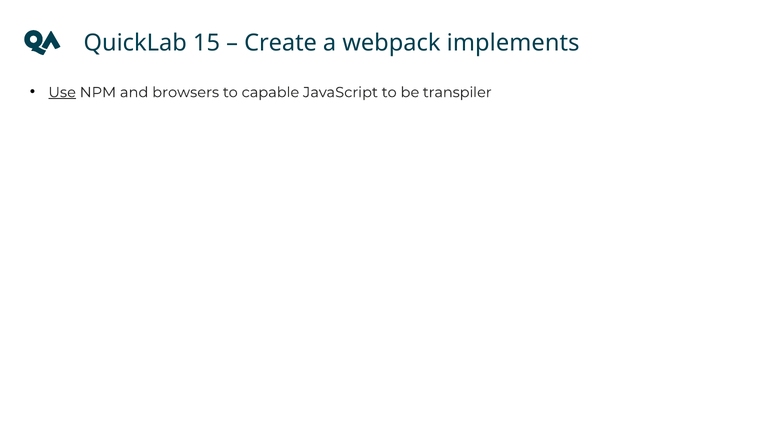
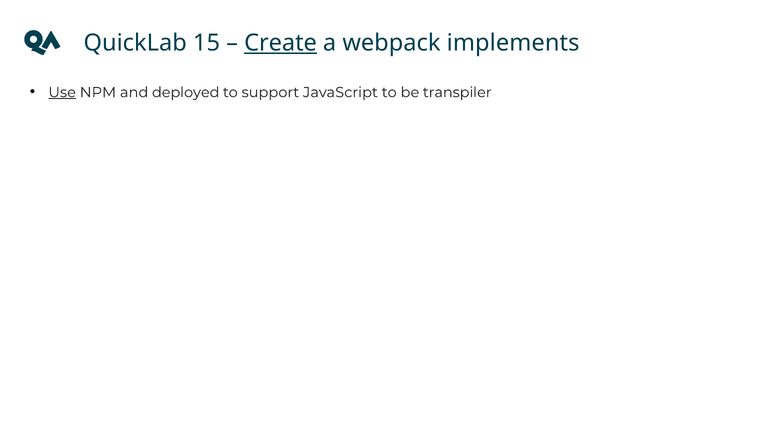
Create underline: none -> present (281, 43)
browsers: browsers -> deployed (186, 92)
capable: capable -> support (270, 92)
